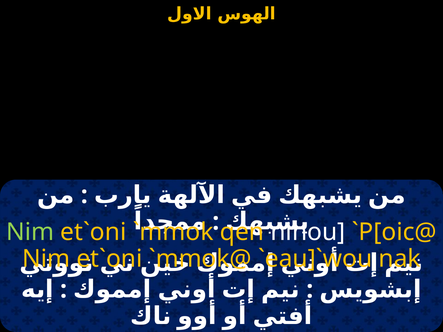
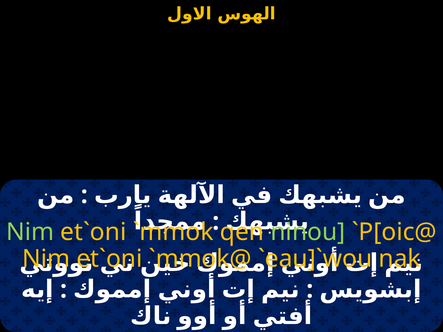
ninou colour: white -> light green (308, 232)
